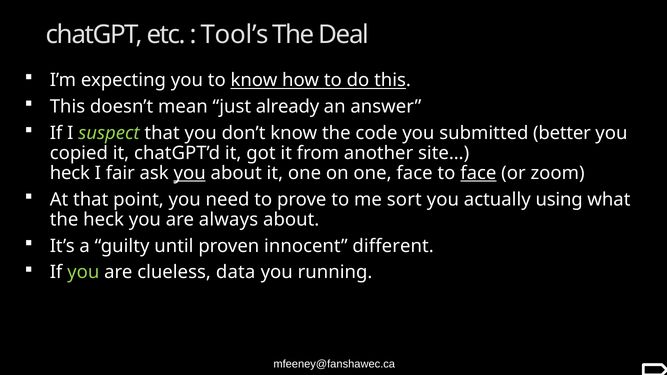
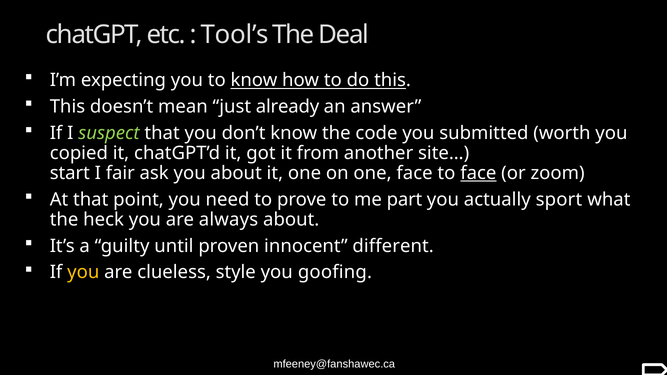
better: better -> worth (562, 133)
heck: heck -> start (70, 173)
you underline: present -> none (190, 173)
sort: sort -> part (404, 200)
using: using -> sport (559, 200)
you colour: light green -> yellow (83, 273)
data: data -> style (236, 273)
running: running -> goofing (335, 273)
